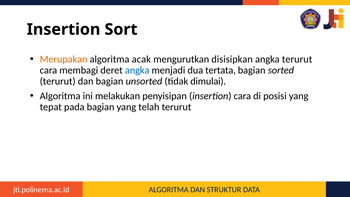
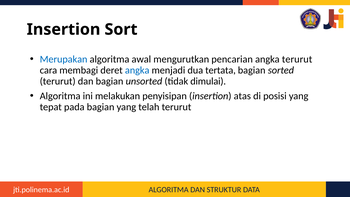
Merupakan colour: orange -> blue (64, 59)
acak: acak -> awal (141, 59)
disisipkan: disisipkan -> pencarian (232, 59)
insertion cara: cara -> atas (242, 96)
